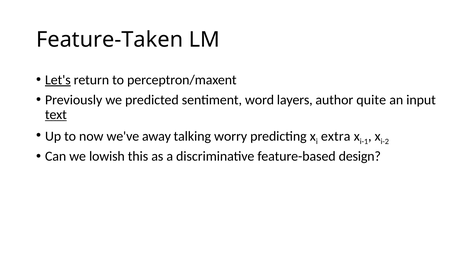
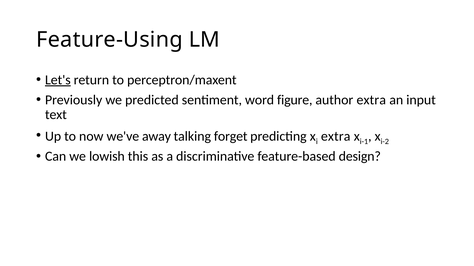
Feature-Taken: Feature-Taken -> Feature-Using (110, 40)
layers: layers -> figure (295, 100)
author quite: quite -> extra (371, 100)
text underline: present -> none (56, 115)
worry: worry -> forget (231, 136)
